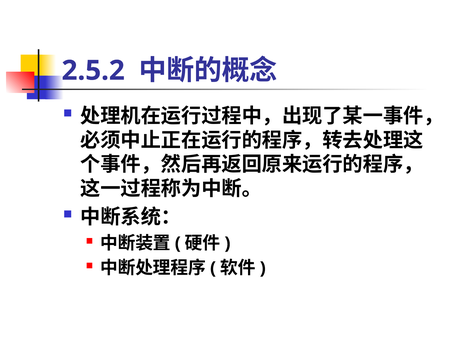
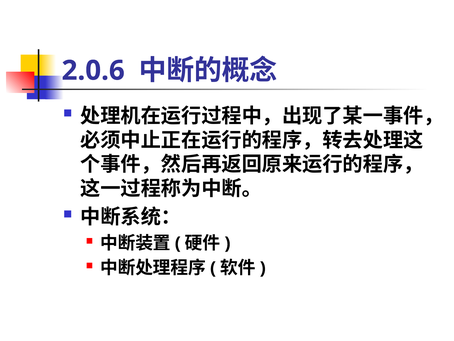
2.5.2: 2.5.2 -> 2.0.6 (93, 70)
